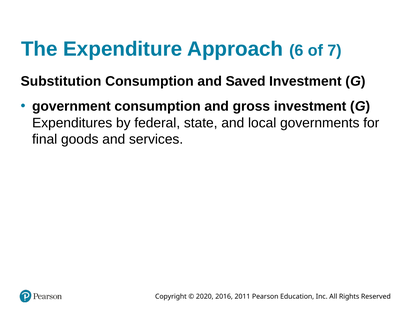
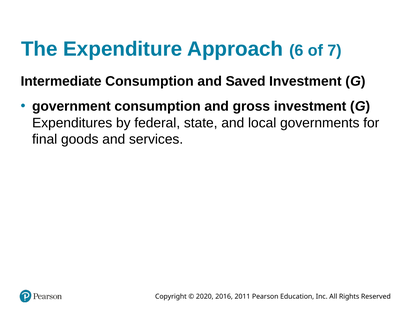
Substitution: Substitution -> Intermediate (61, 81)
